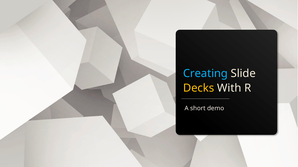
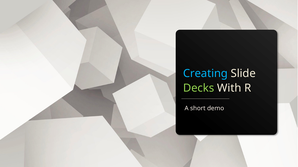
Decks colour: yellow -> light green (199, 88)
